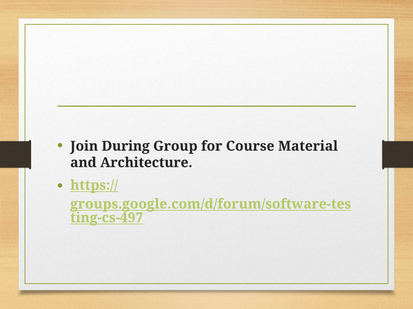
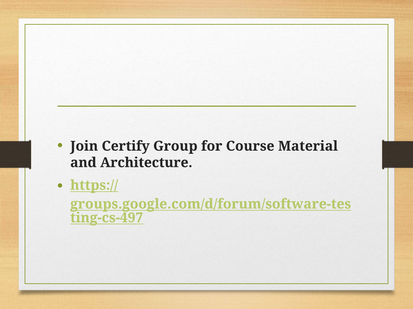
During: During -> Certify (126, 146)
